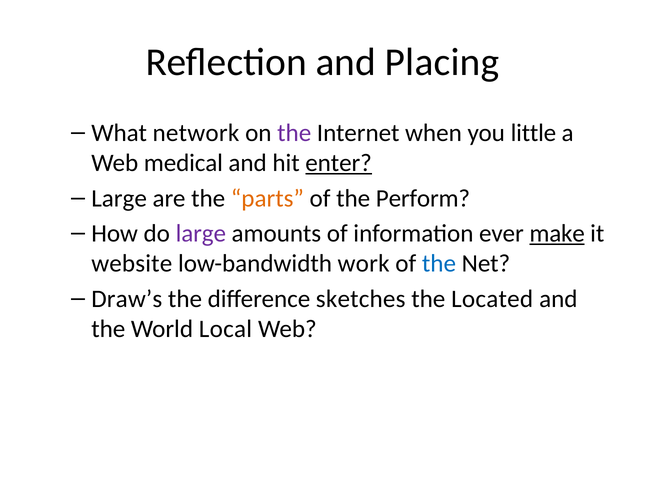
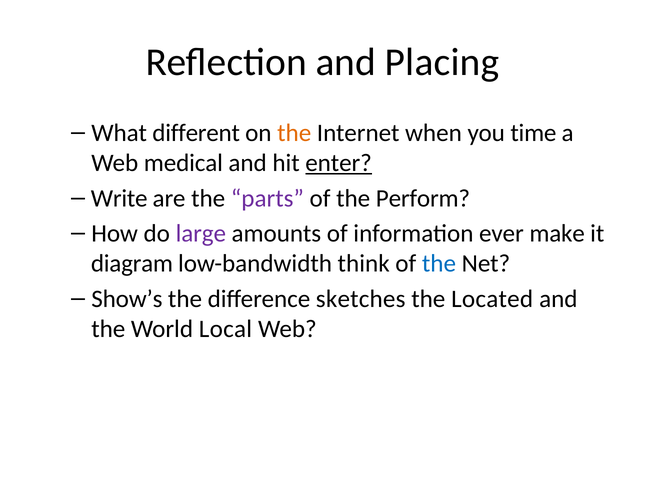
network: network -> different (196, 133)
the colour: purple -> orange (294, 133)
little: little -> time (533, 133)
Large: Large -> Write (119, 198)
parts colour: orange -> purple (267, 198)
make underline: present -> none (557, 234)
website: website -> diagram (132, 264)
work: work -> think (364, 264)
Draw’s: Draw’s -> Show’s (127, 299)
